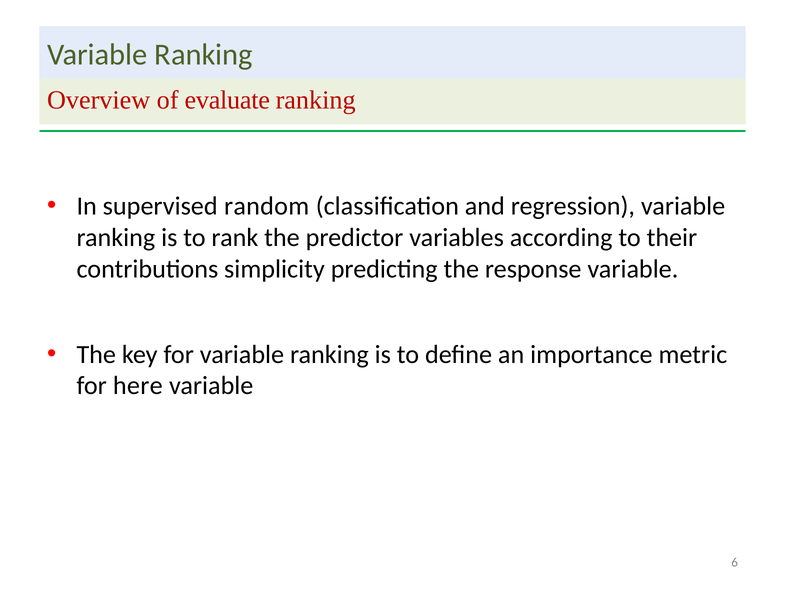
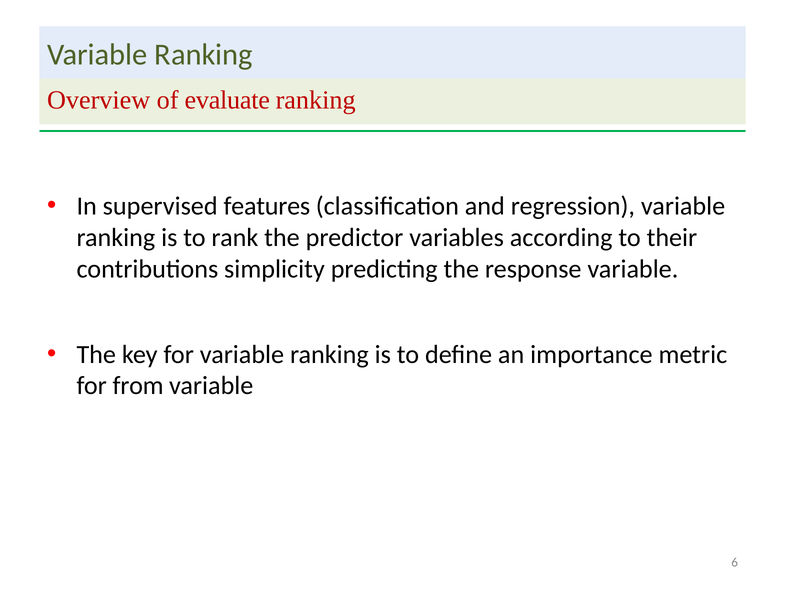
random: random -> features (267, 206)
here: here -> from (138, 386)
